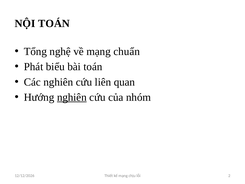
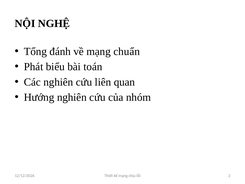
NỘI TOÁN: TOÁN -> NGHỆ (54, 23)
nghệ: nghệ -> đánh (60, 51)
nghiên underline: present -> none (72, 97)
